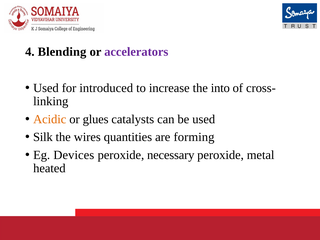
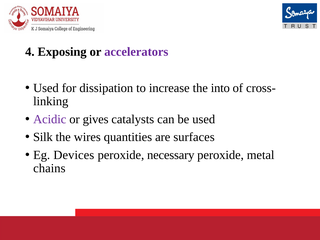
Blending: Blending -> Exposing (62, 52)
introduced: introduced -> dissipation (106, 88)
Acidic colour: orange -> purple (50, 119)
glues: glues -> gives (96, 119)
forming: forming -> surfaces (194, 137)
heated: heated -> chains (49, 168)
